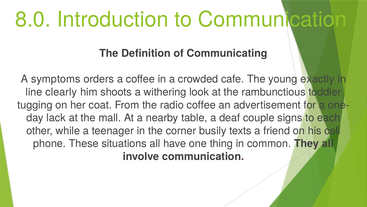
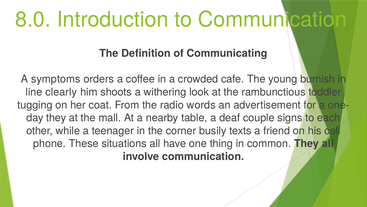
exactly: exactly -> burnish (318, 79)
radio coffee: coffee -> words (201, 105)
lack: lack -> they (56, 118)
